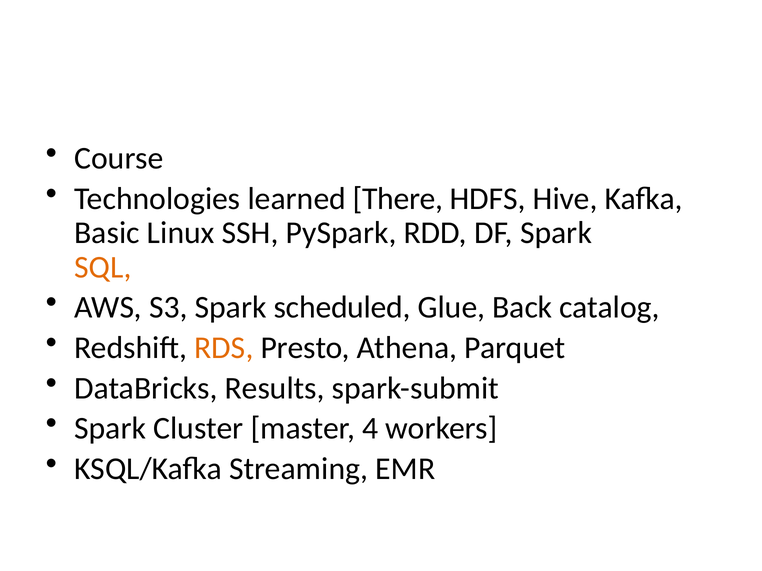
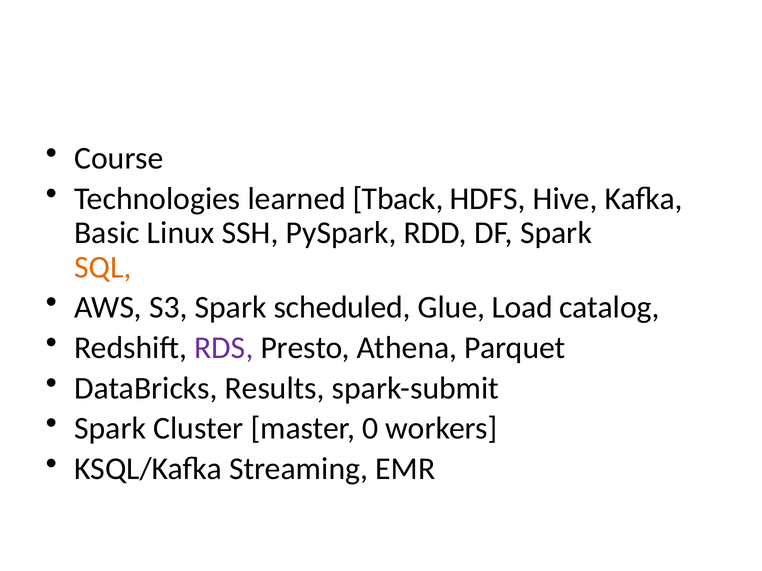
There: There -> Tback (398, 199)
Back: Back -> Load (522, 308)
RDS colour: orange -> purple (224, 348)
4: 4 -> 0 (370, 429)
